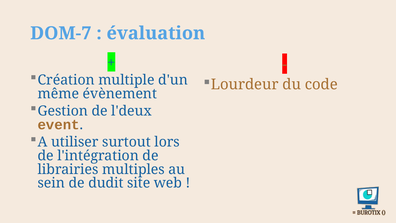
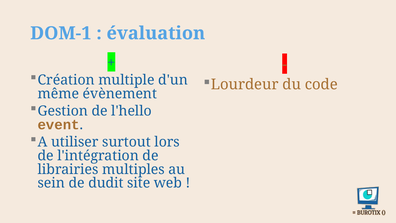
DOM-7: DOM-7 -> DOM-1 (61, 33)
l'deux: l'deux -> l'hello (131, 111)
